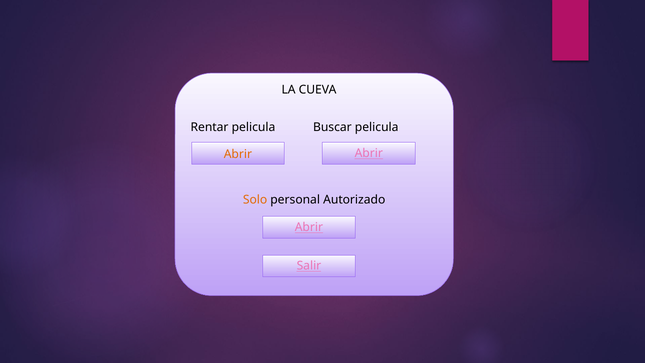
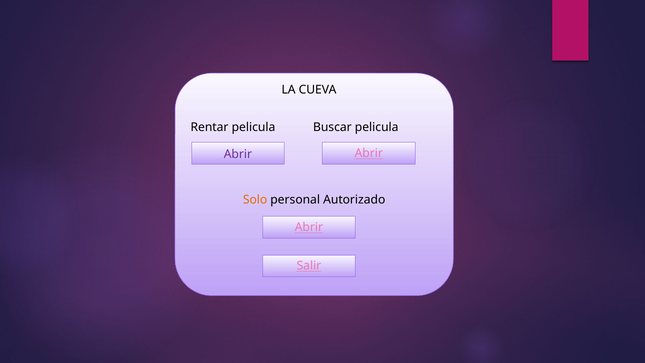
Abrir colour: orange -> purple (238, 154)
